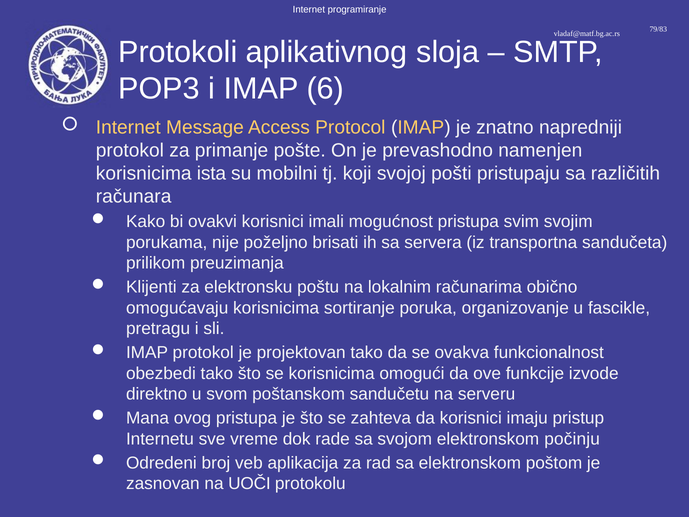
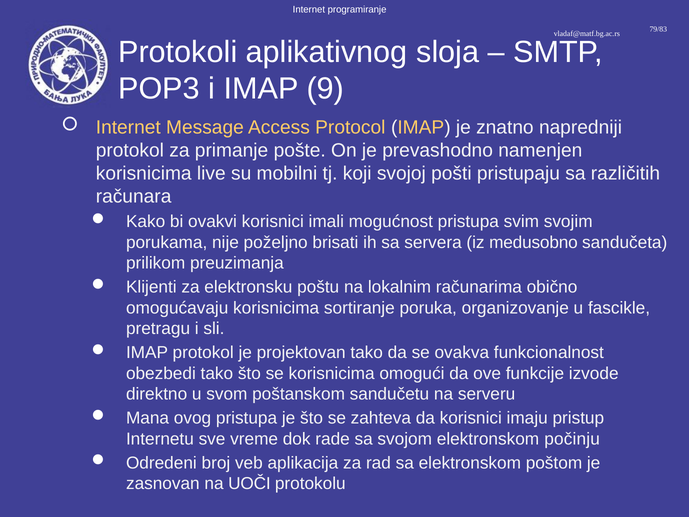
6: 6 -> 9 (325, 89)
ista: ista -> live (211, 173)
transportna: transportna -> medusobno (533, 242)
